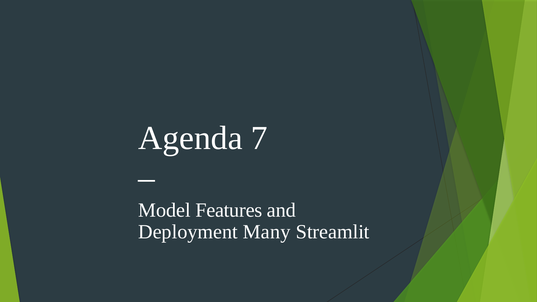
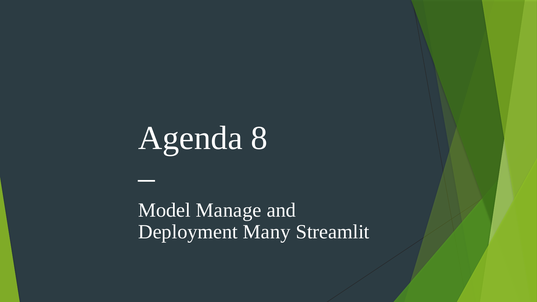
7: 7 -> 8 (259, 138)
Features: Features -> Manage (229, 210)
